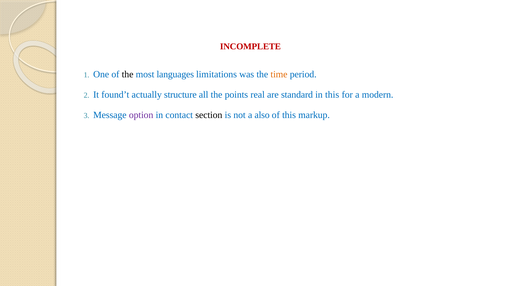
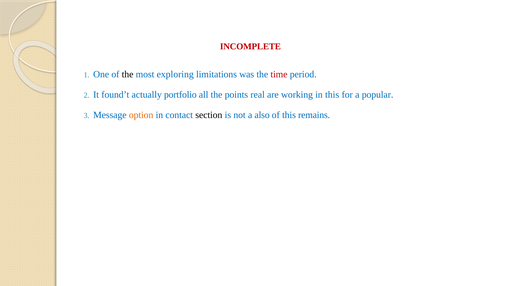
languages: languages -> exploring (175, 74)
time colour: orange -> red (279, 74)
structure: structure -> portfolio (180, 95)
standard: standard -> working (297, 95)
modern: modern -> popular (378, 95)
option colour: purple -> orange (141, 115)
markup: markup -> remains (314, 115)
